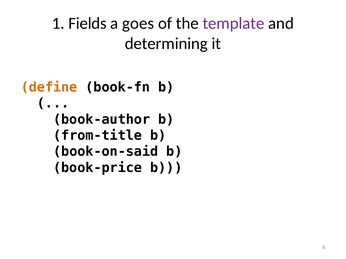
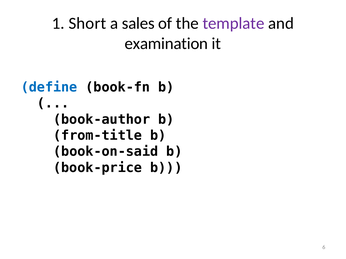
Fields: Fields -> Short (87, 23)
goes: goes -> sales (138, 23)
determining: determining -> examination (166, 44)
define colour: orange -> blue (49, 87)
